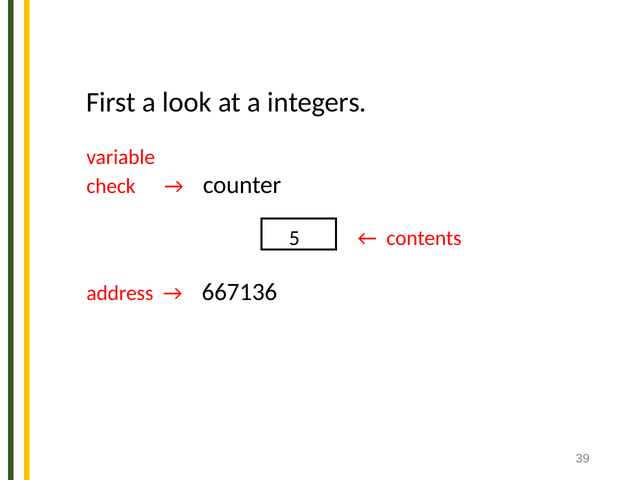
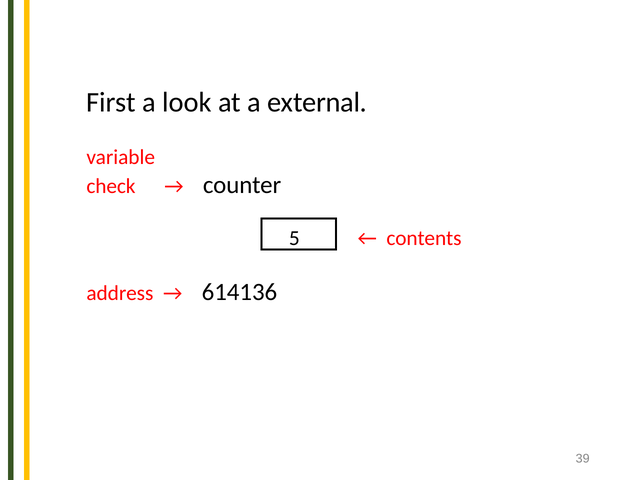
integers: integers -> external (317, 102)
667136: 667136 -> 614136 (239, 292)
